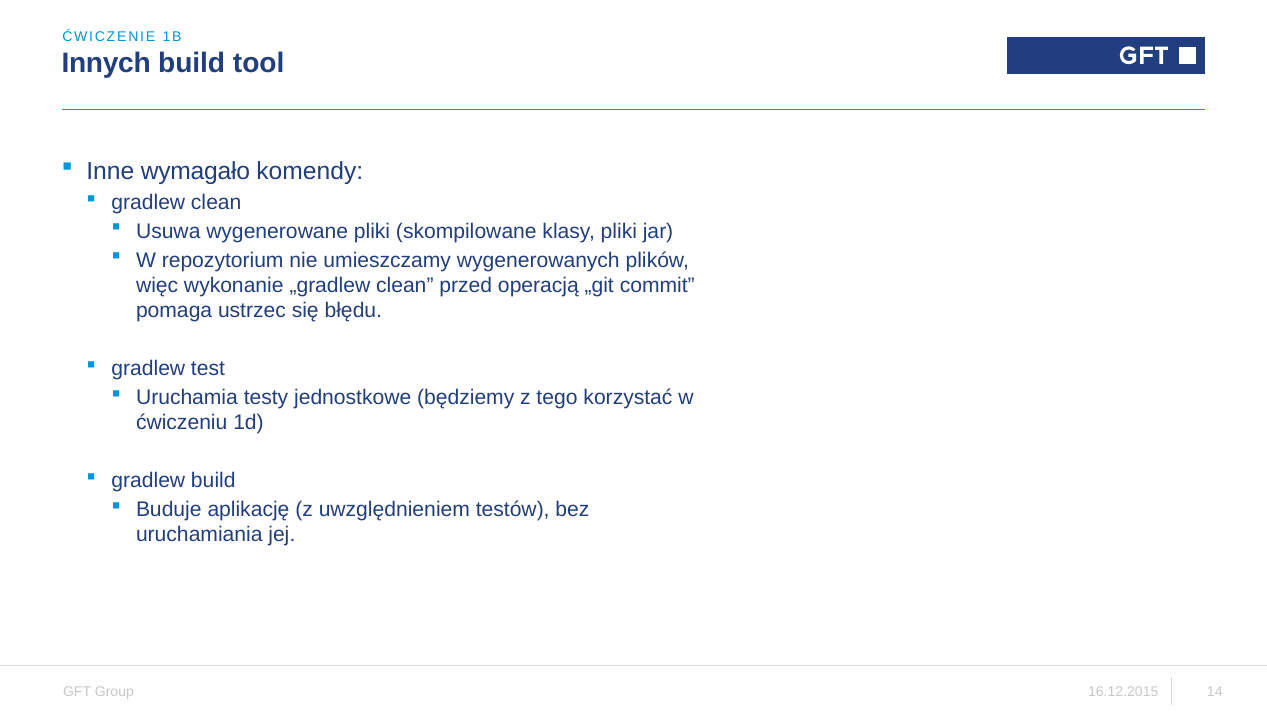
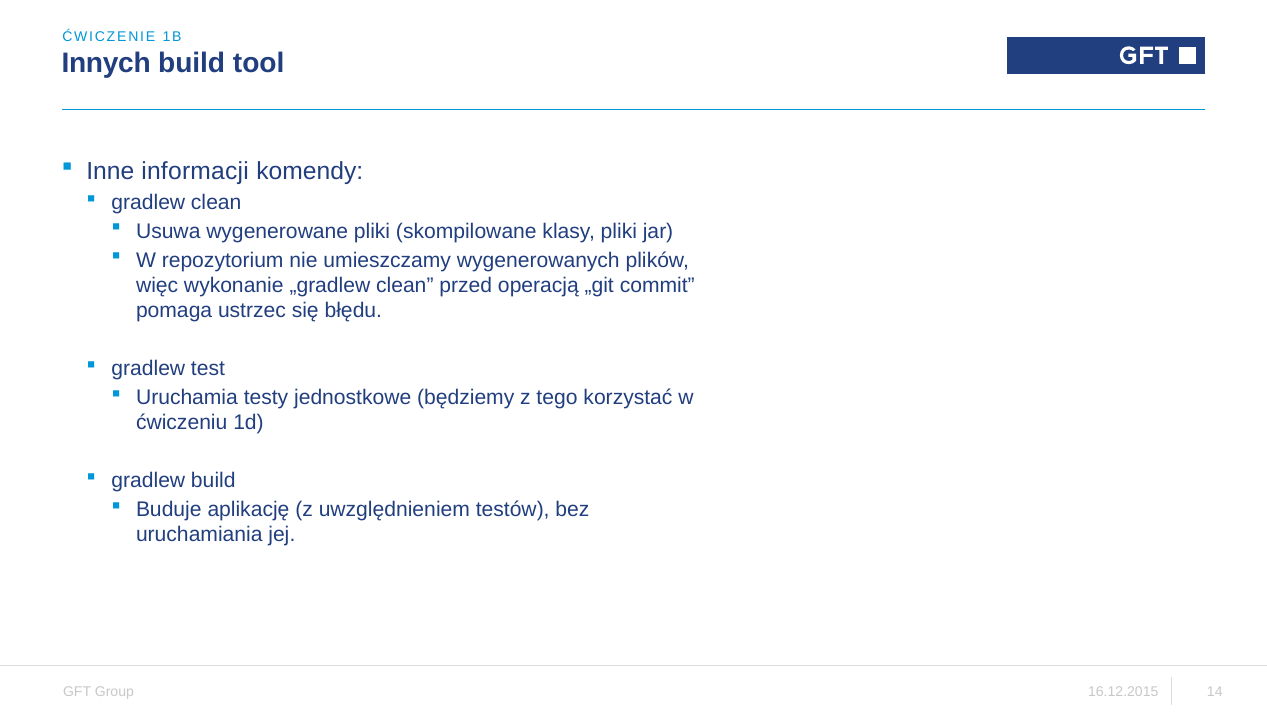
wymagało: wymagało -> informacji (195, 172)
